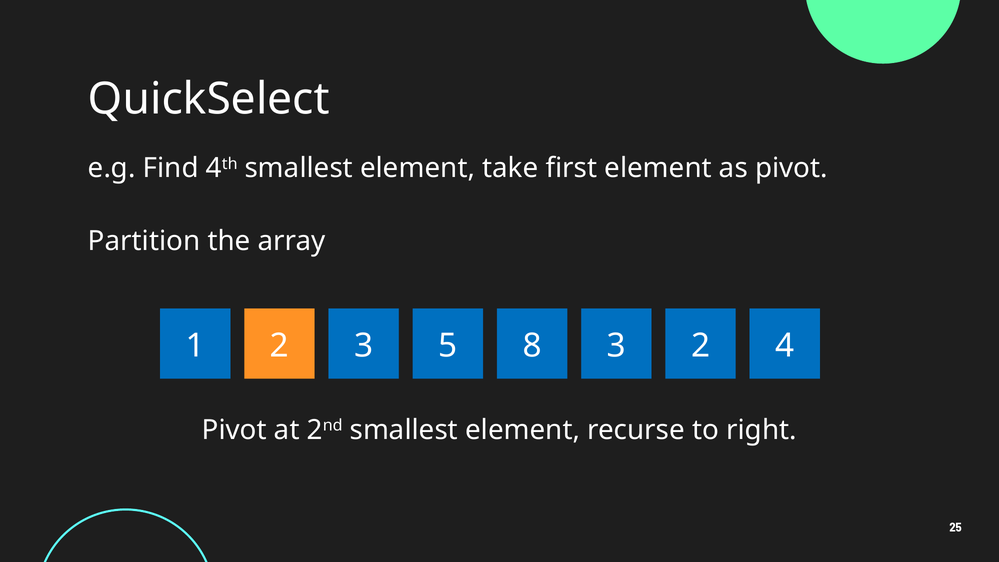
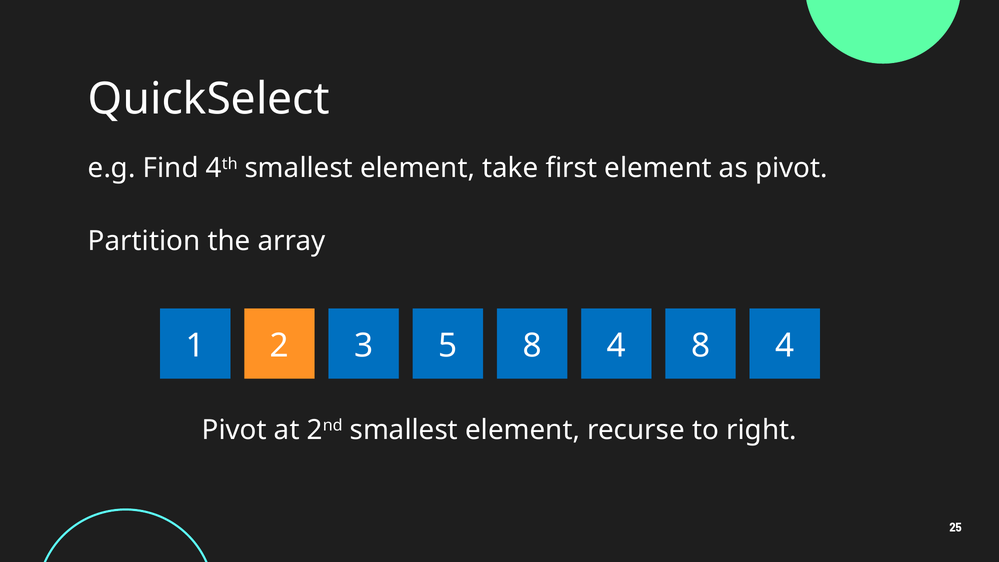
1 3: 3 -> 4 (616, 346)
8 2: 2 -> 8 (701, 346)
